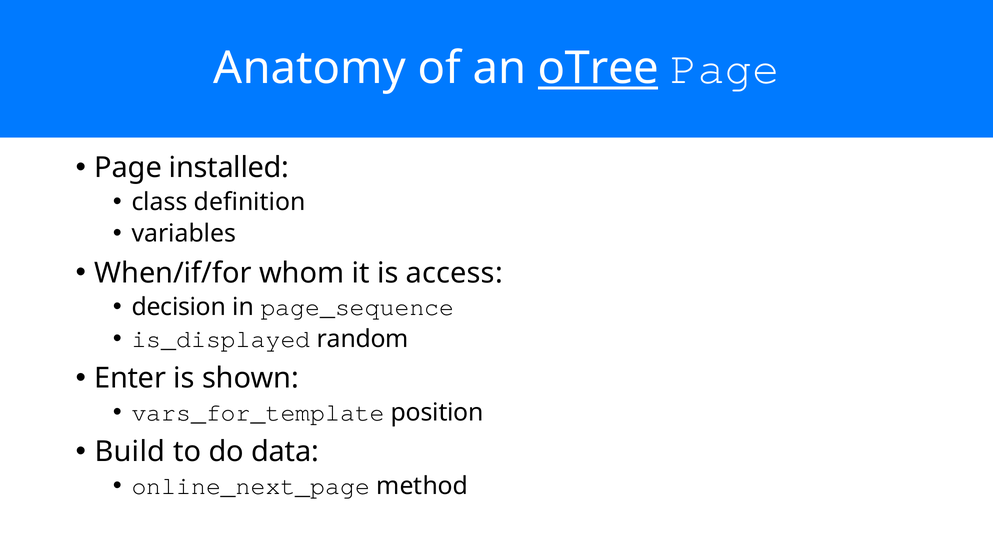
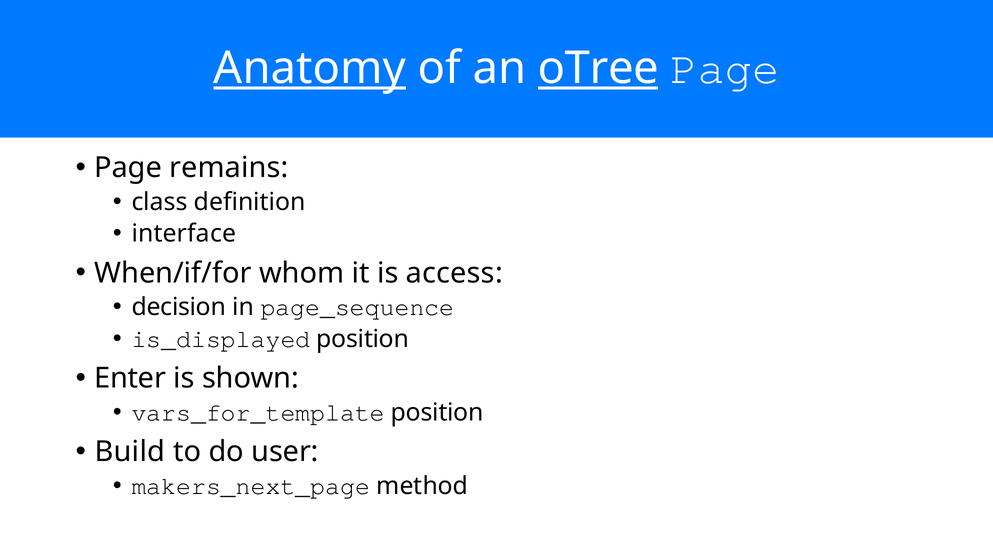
Anatomy underline: none -> present (310, 69)
installed: installed -> remains (229, 168)
variables: variables -> interface (184, 234)
is_displayed random: random -> position (363, 340)
data: data -> user (285, 452)
online_next_page: online_next_page -> makers_next_page (251, 487)
